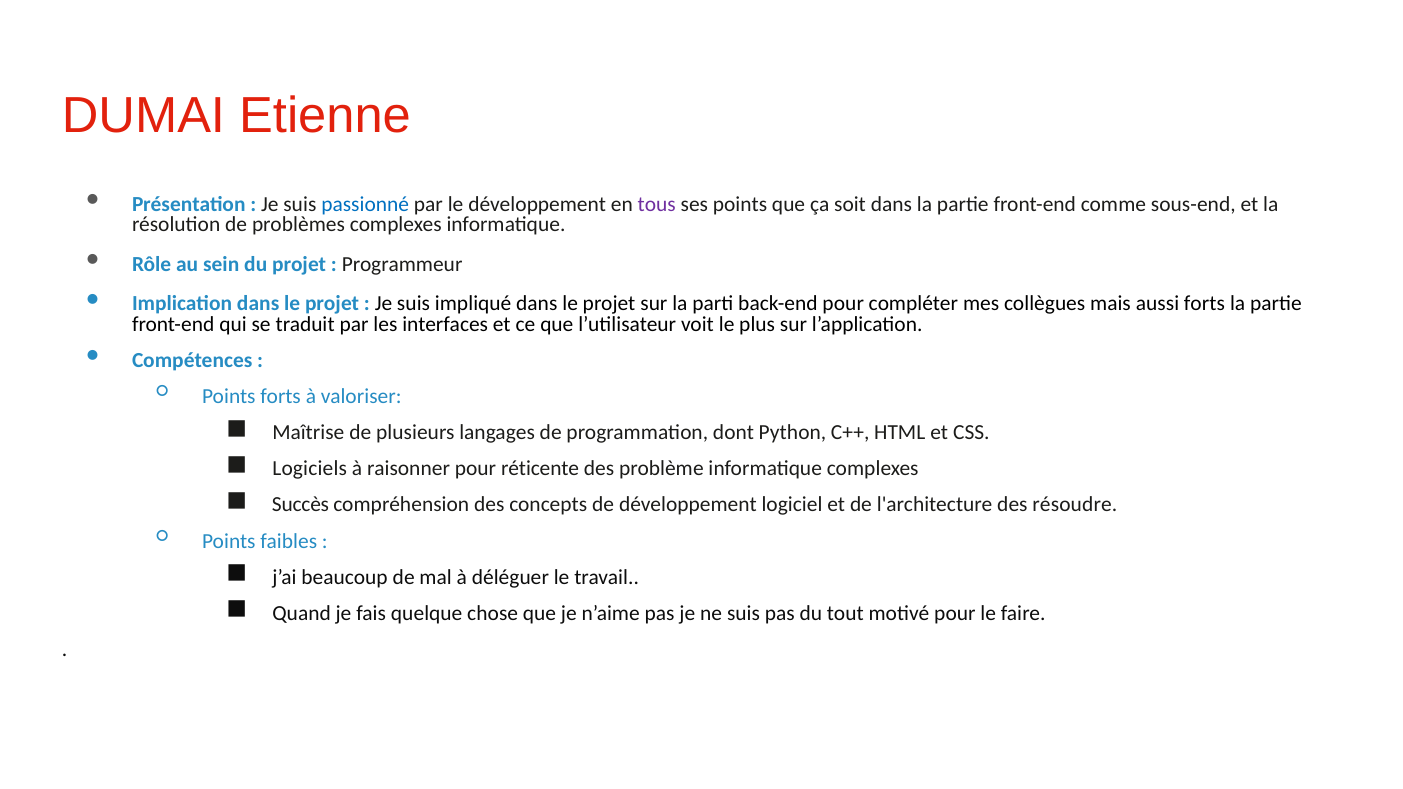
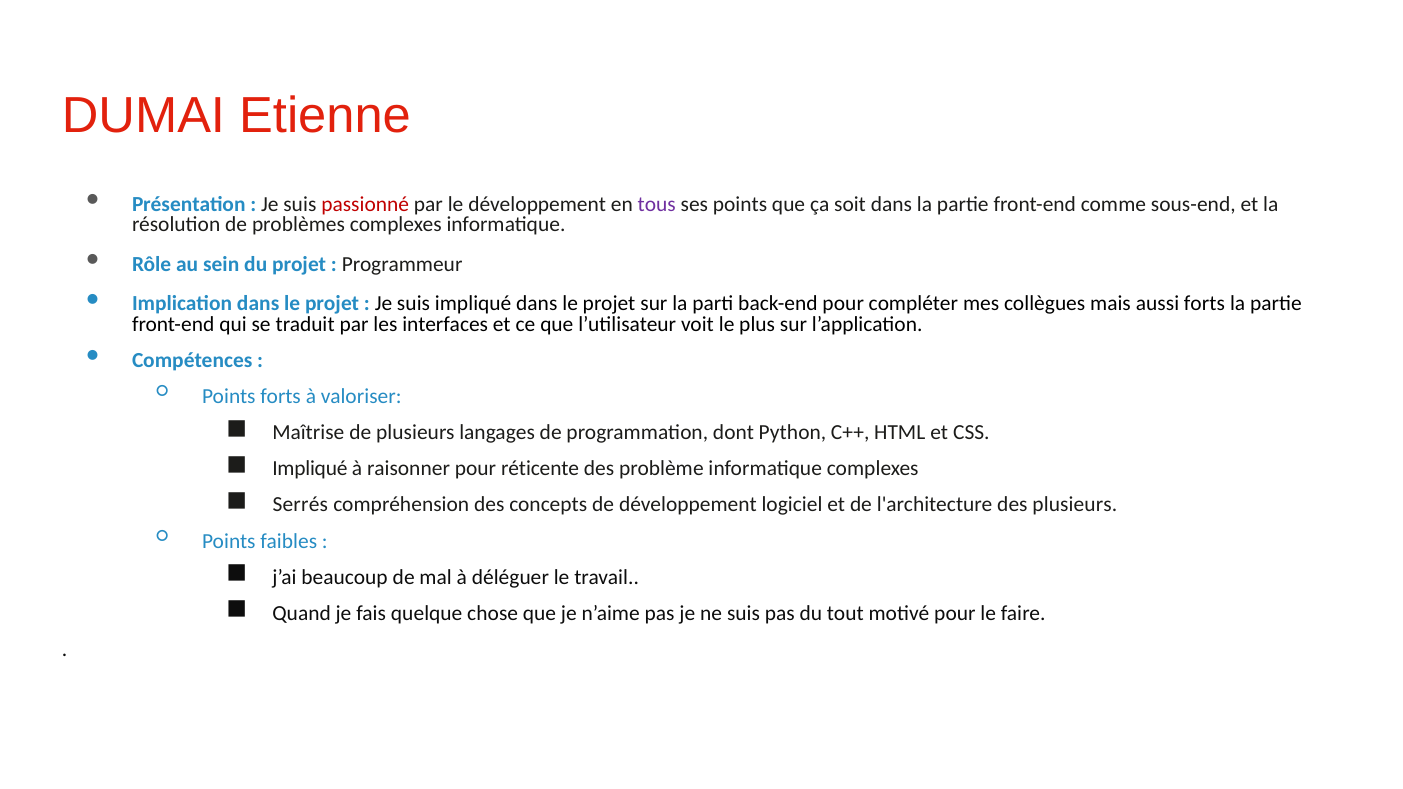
passionné colour: blue -> red (365, 204)
Logiciels: Logiciels -> Impliqué (310, 469)
Succès: Succès -> Serrés (300, 505)
des résoudre: résoudre -> plusieurs (1075, 505)
